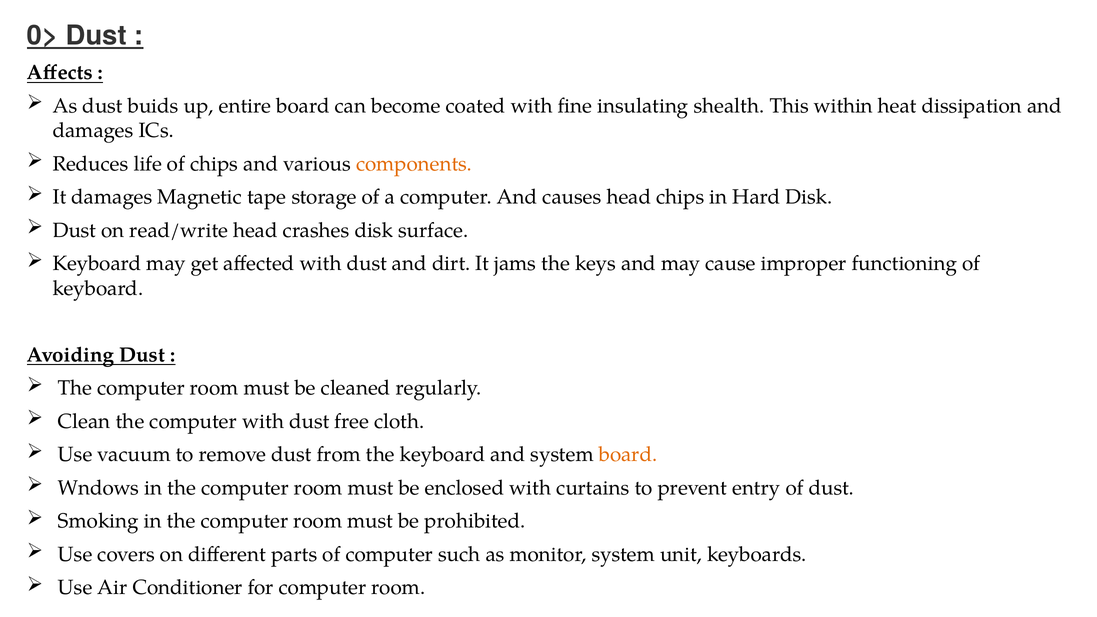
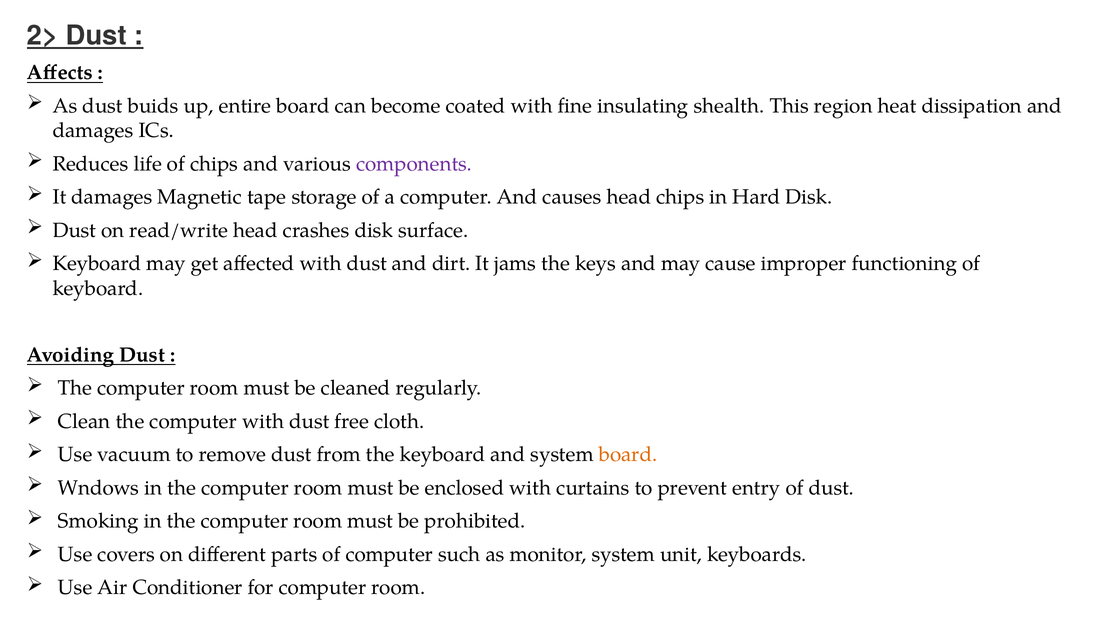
0>: 0> -> 2> (43, 36)
within: within -> region (843, 106)
components colour: orange -> purple (414, 164)
